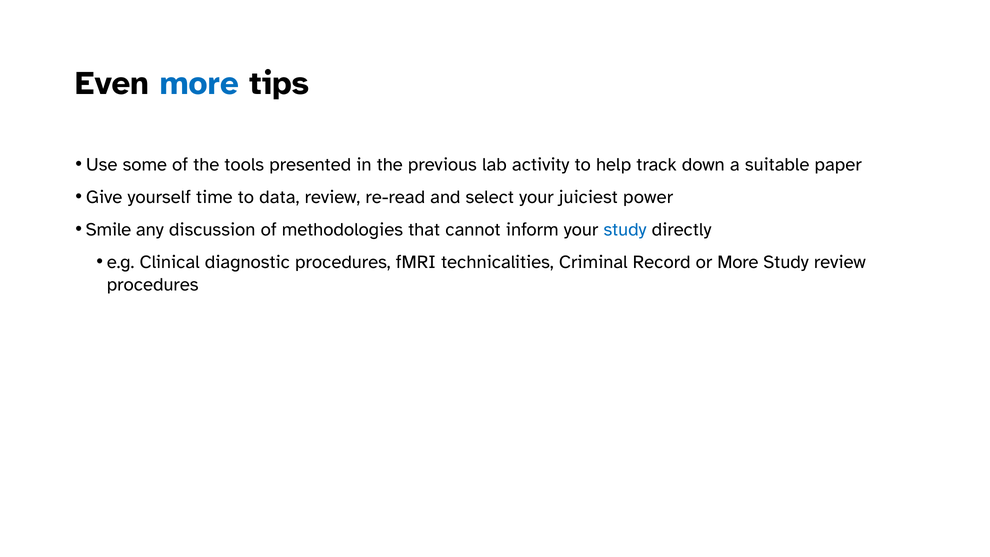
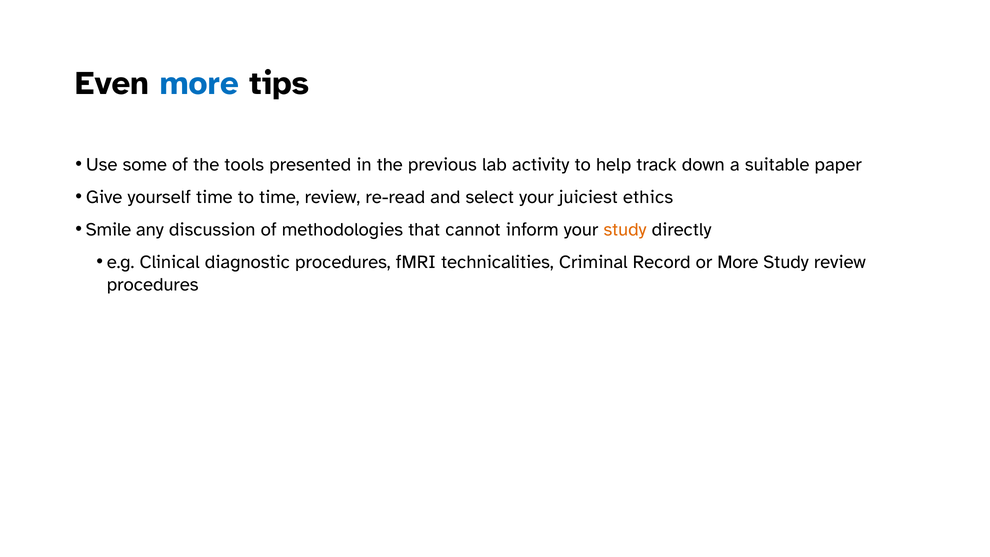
to data: data -> time (279, 197)
power: power -> ethics (648, 197)
study colour: blue -> orange (625, 230)
